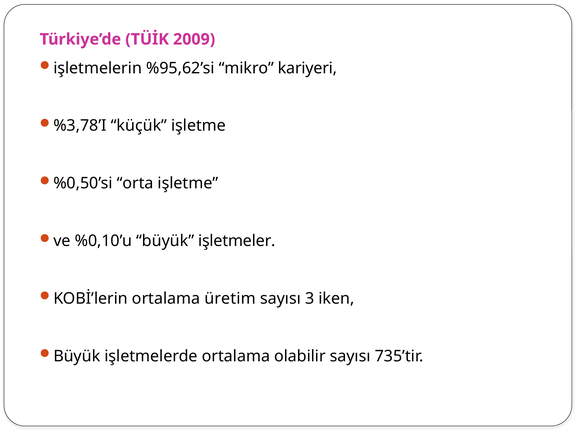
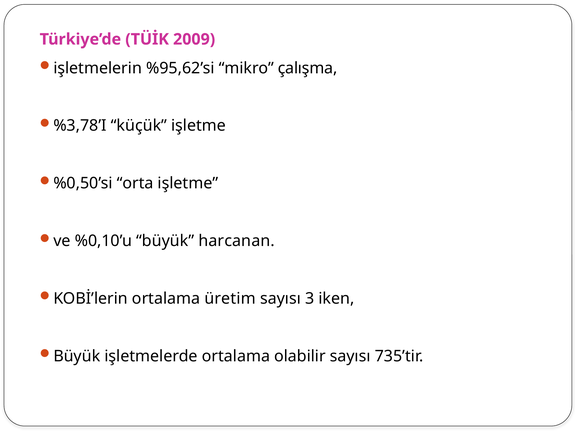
kariyeri: kariyeri -> çalışma (308, 68)
işletmeler: işletmeler -> harcanan (237, 241)
